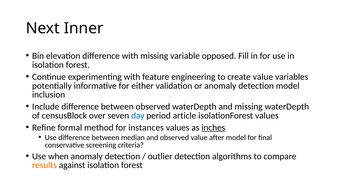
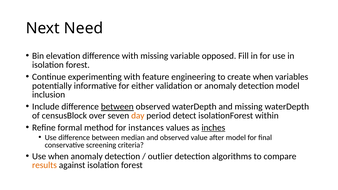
Inner: Inner -> Need (84, 28)
create value: value -> when (263, 77)
between underline: none -> present (117, 107)
day colour: blue -> orange (138, 116)
article: article -> detect (185, 116)
isolationForest values: values -> within (267, 116)
